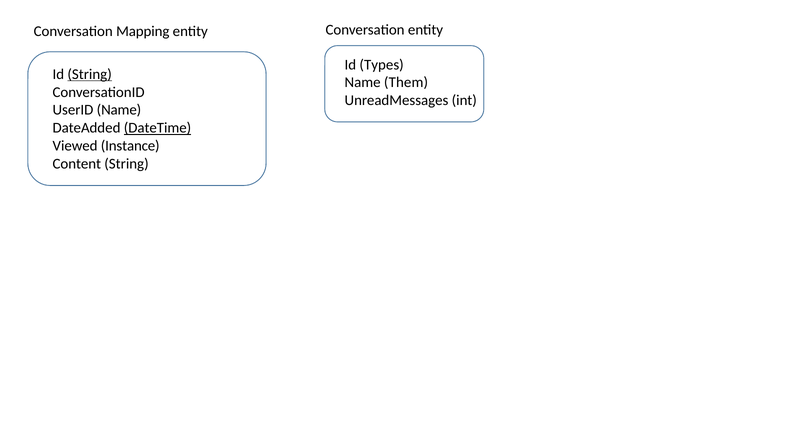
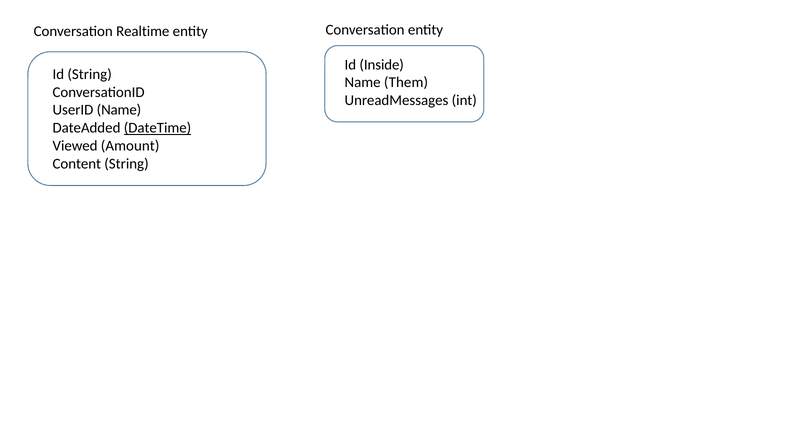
Mapping: Mapping -> Realtime (143, 31)
Types: Types -> Inside (382, 65)
String underline: present -> none (90, 74)
Instance: Instance -> Amount (130, 146)
